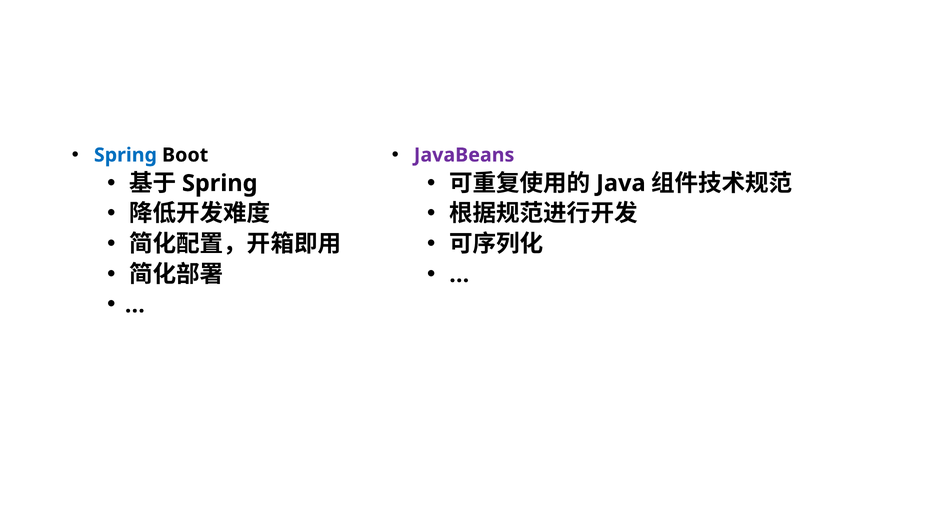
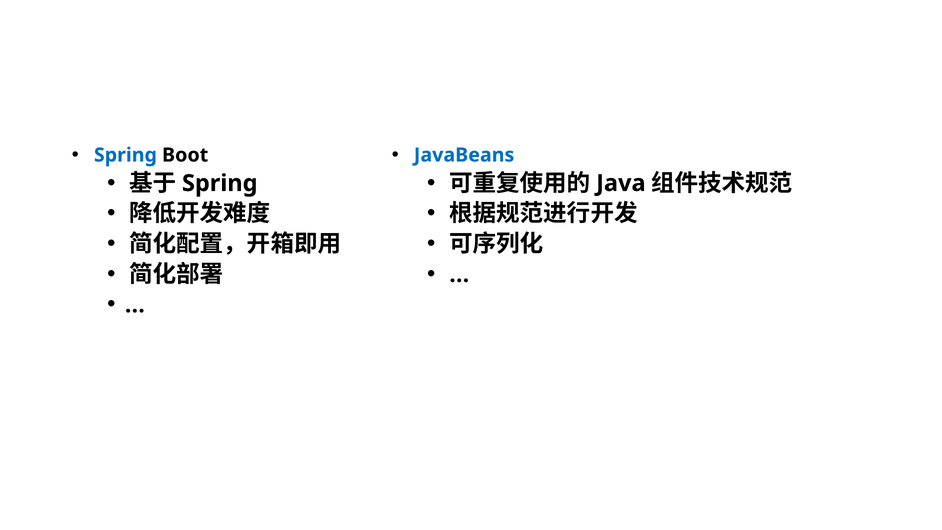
JavaBeans colour: purple -> blue (464, 155)
